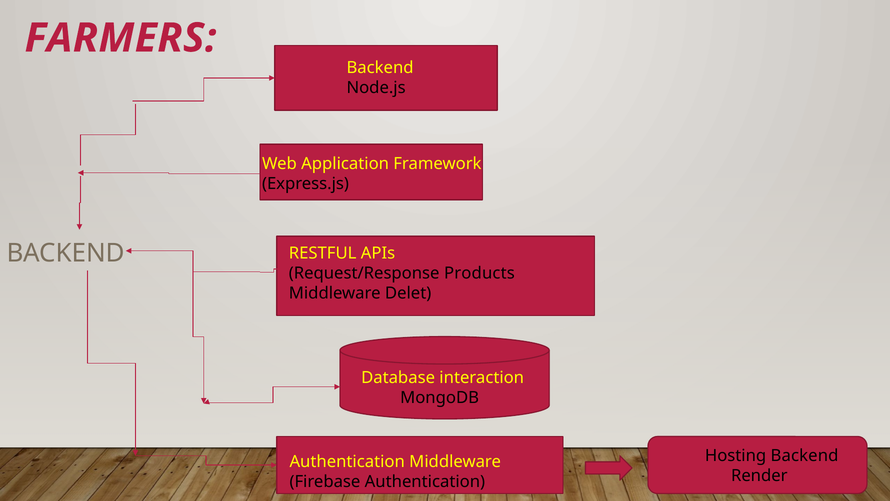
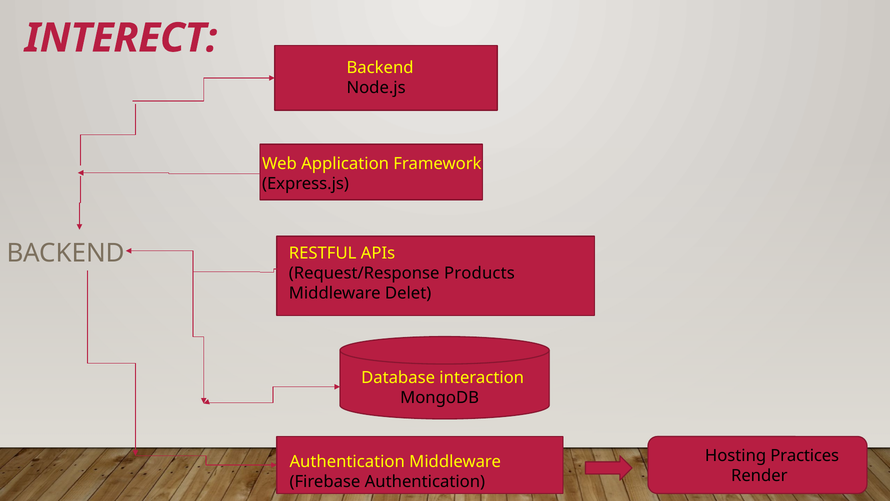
FARMERS: FARMERS -> INTERECT (121, 38)
Hosting Backend: Backend -> Practices (805, 456)
